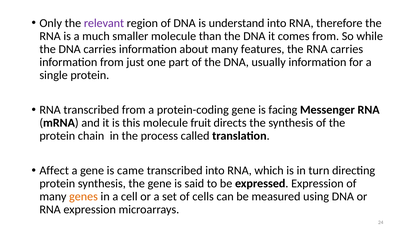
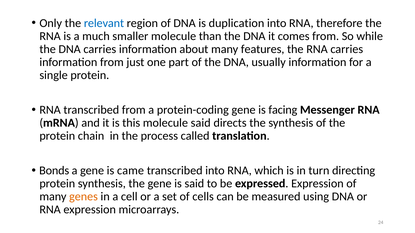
relevant colour: purple -> blue (104, 23)
understand: understand -> duplication (236, 23)
molecule fruit: fruit -> said (201, 123)
Affect: Affect -> Bonds (54, 171)
